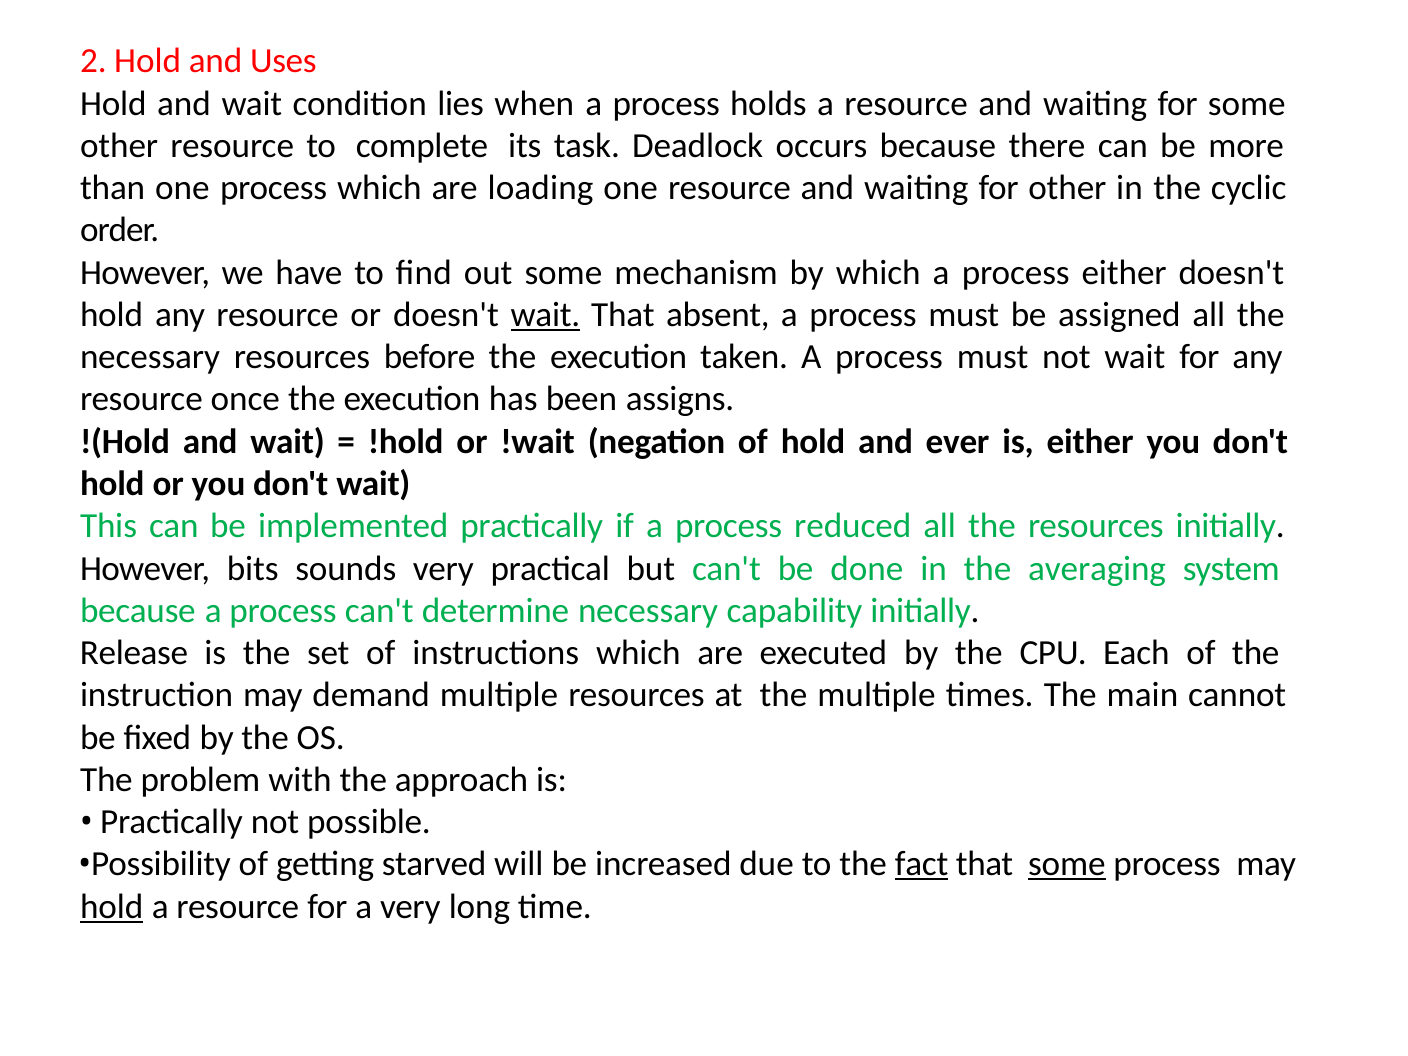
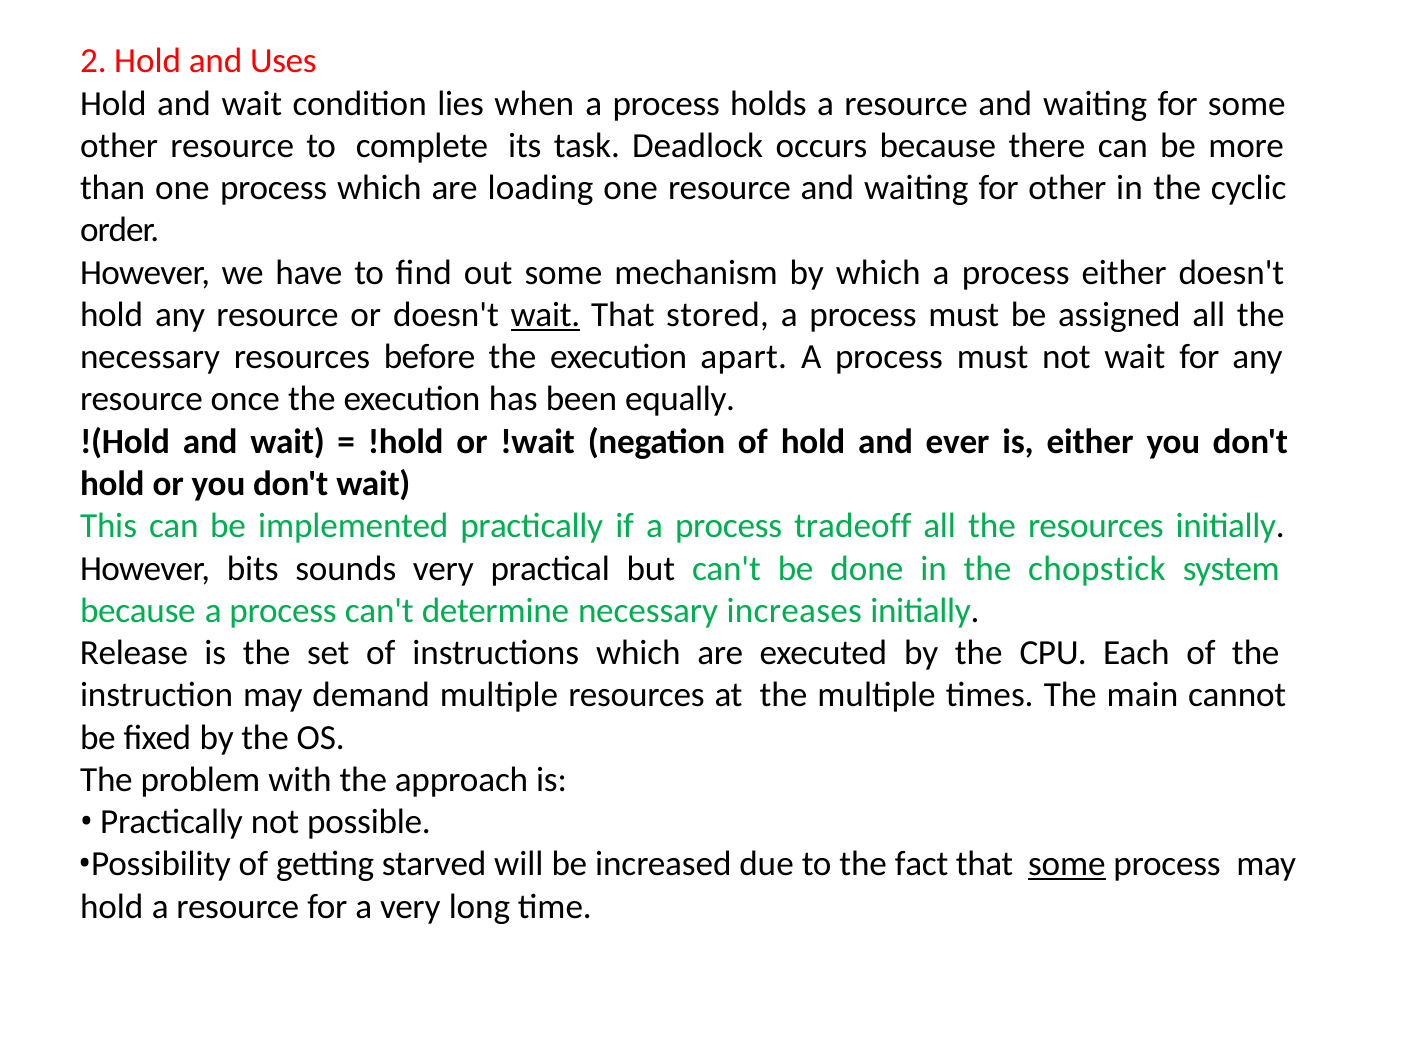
absent: absent -> stored (718, 315)
taken: taken -> apart (744, 357)
assigns: assigns -> equally (680, 399)
reduced: reduced -> tradeoff (853, 526)
averaging: averaging -> chopstick (1097, 568)
capability: capability -> increases (794, 611)
fact underline: present -> none (922, 864)
hold underline: present -> none (112, 906)
